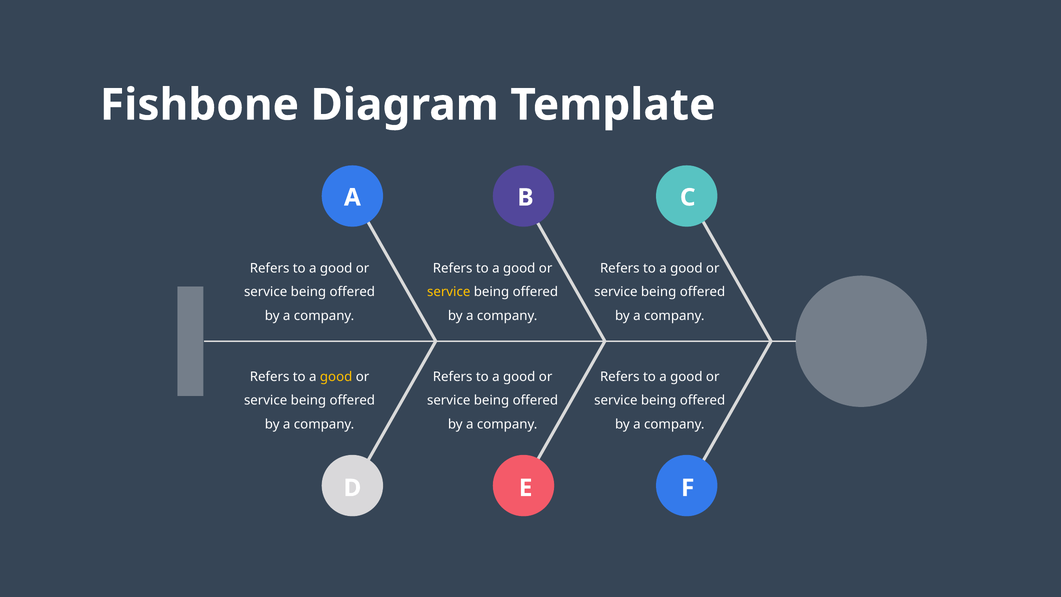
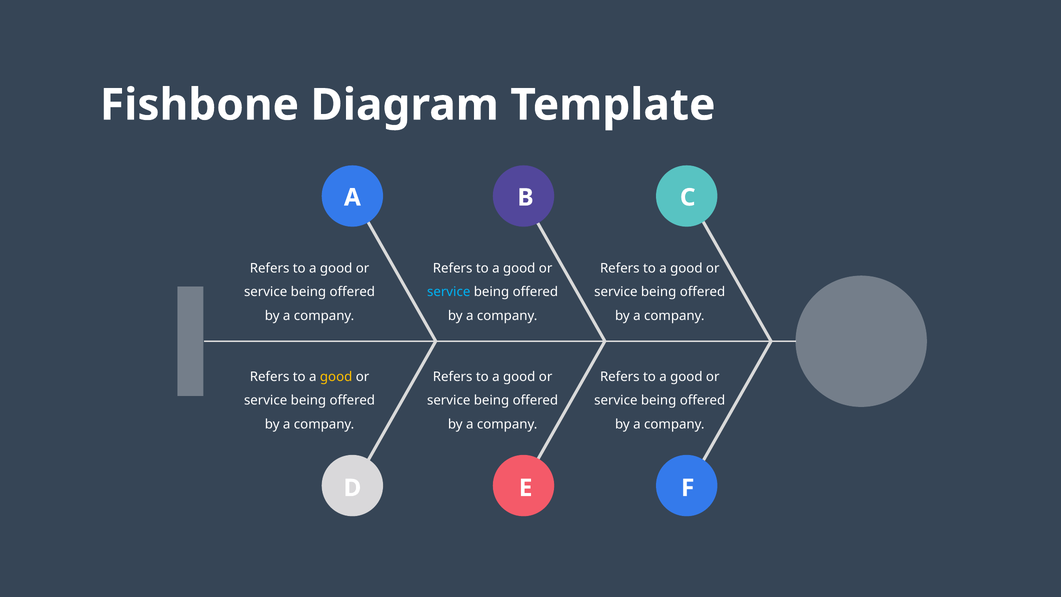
service colour: yellow -> light blue (449, 292)
